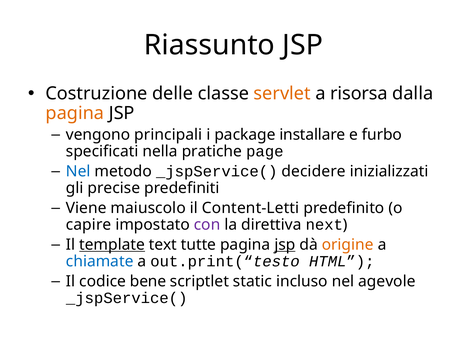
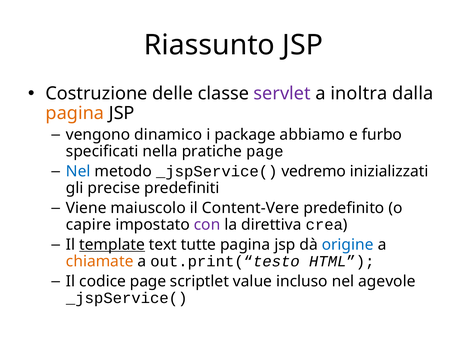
servlet colour: orange -> purple (282, 94)
risorsa: risorsa -> inoltra (359, 94)
principali: principali -> dinamico (168, 135)
installare: installare -> abbiamo (312, 135)
decidere: decidere -> vedremo (314, 171)
Content-Letti: Content-Letti -> Content-Vere (251, 208)
next: next -> crea (324, 225)
jsp underline: present -> none (285, 245)
origine colour: orange -> blue (348, 245)
chiamate colour: blue -> orange (100, 262)
codice bene: bene -> page (148, 282)
static: static -> value (253, 282)
